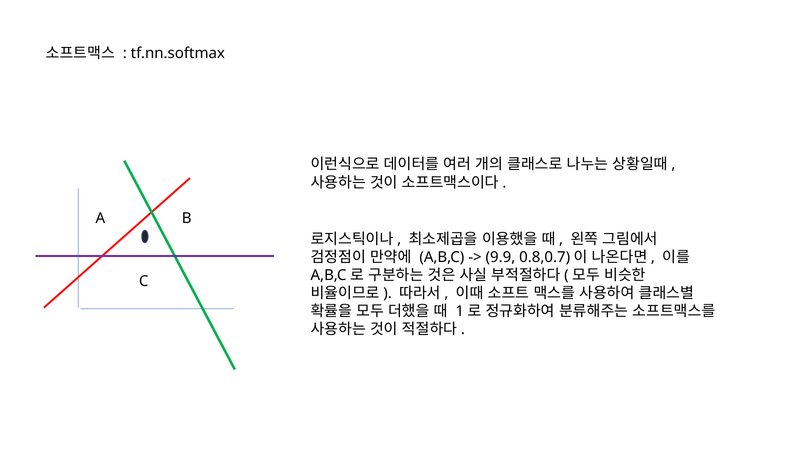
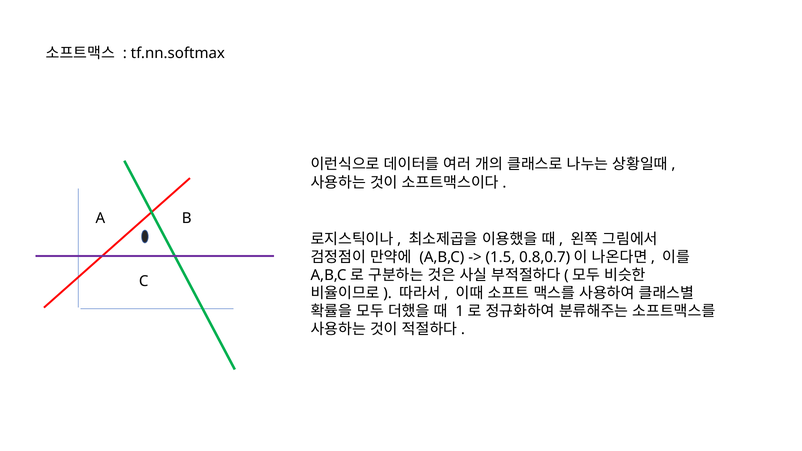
9.9: 9.9 -> 1.5 (500, 257)
